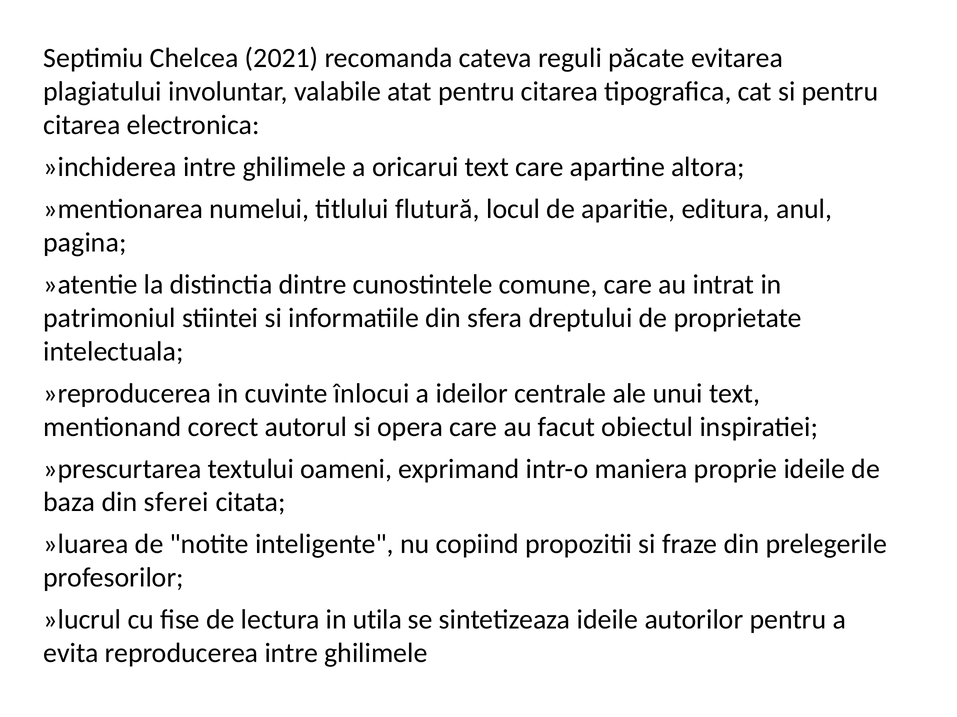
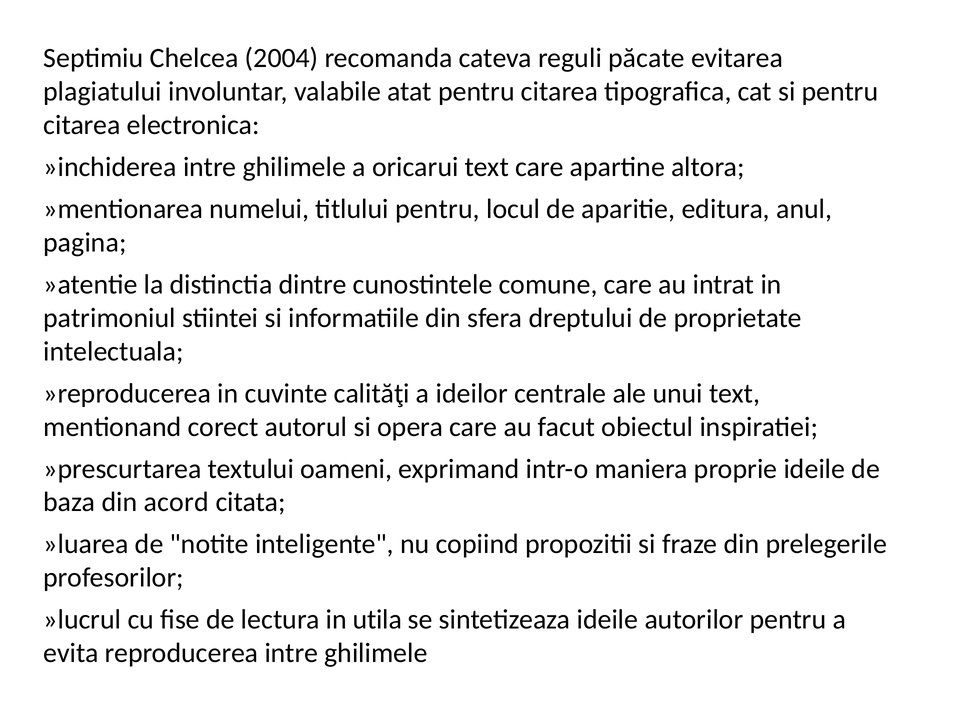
2021: 2021 -> 2004 (282, 58)
titlului flutură: flutură -> pentru (437, 209)
înlocui: înlocui -> calităţi (372, 394)
sferei: sferei -> acord (176, 503)
